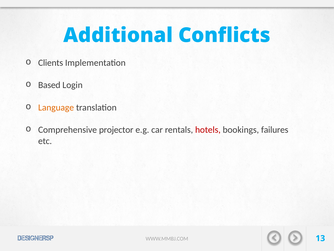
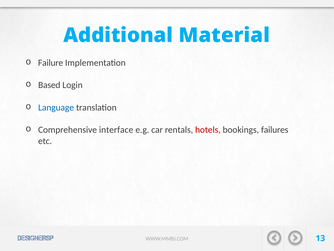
Conflicts: Conflicts -> Material (224, 35)
Clients: Clients -> Failure (51, 63)
Language colour: orange -> blue (56, 107)
projector: projector -> interface (116, 130)
